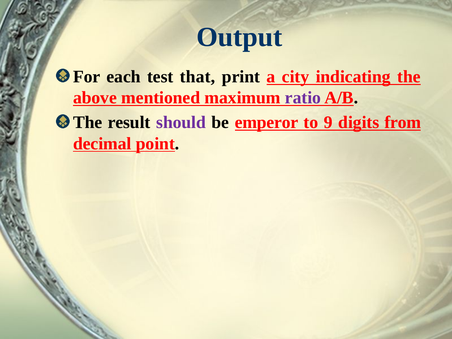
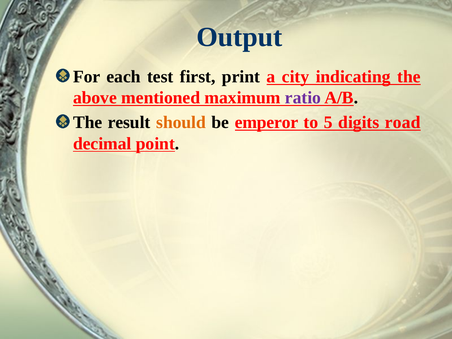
that: that -> first (198, 77)
should colour: purple -> orange (181, 122)
9: 9 -> 5 (328, 122)
from: from -> road (403, 122)
